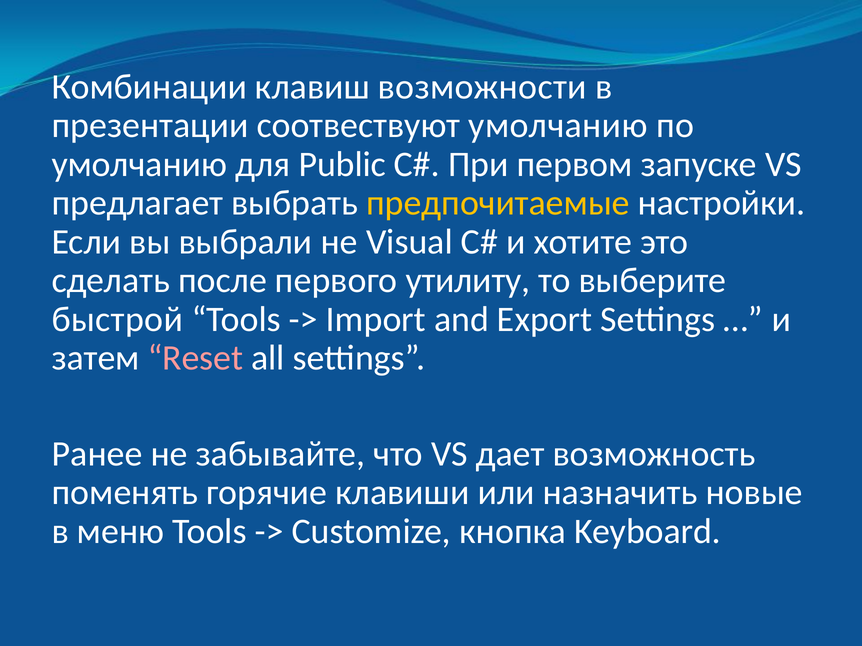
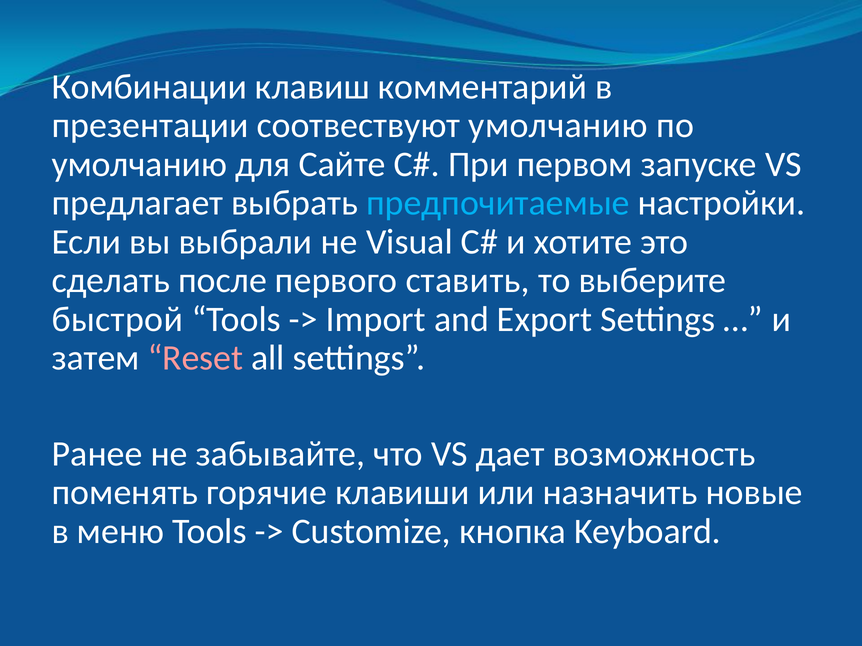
возможности: возможности -> комментарий (482, 87)
Public: Public -> Сайте (342, 164)
предпочитаемые colour: yellow -> light blue (498, 203)
утилиту: утилиту -> ставить (468, 281)
